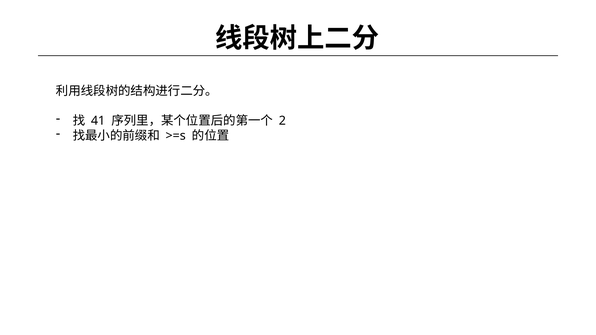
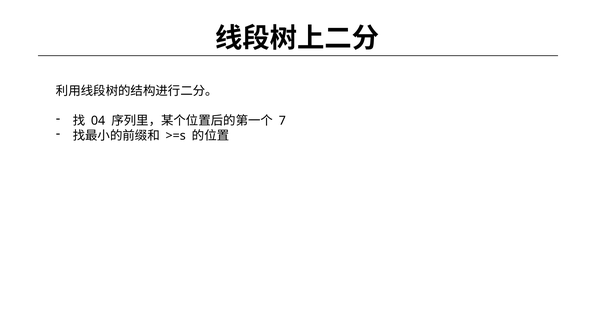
41: 41 -> 04 (98, 121)
2: 2 -> 7 (282, 121)
